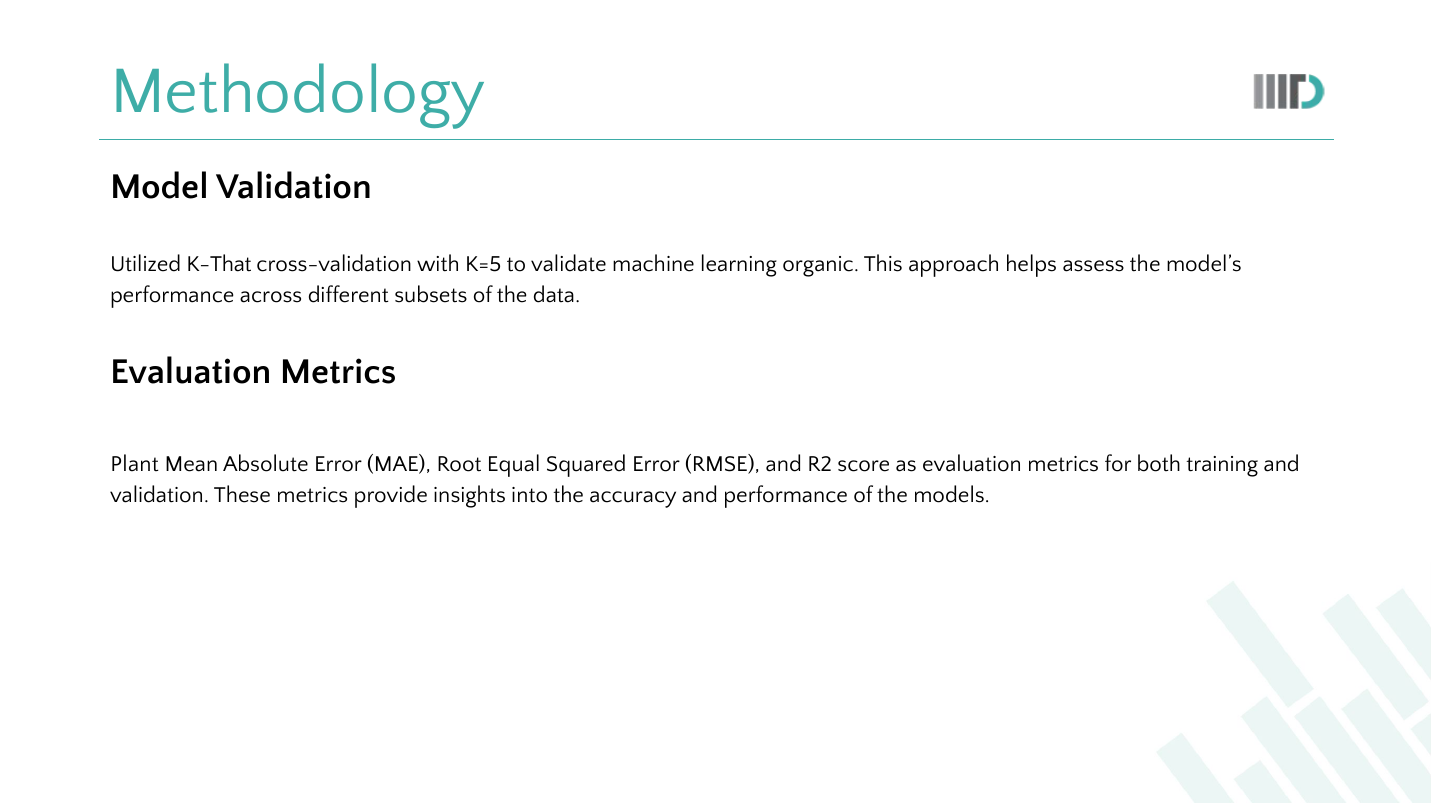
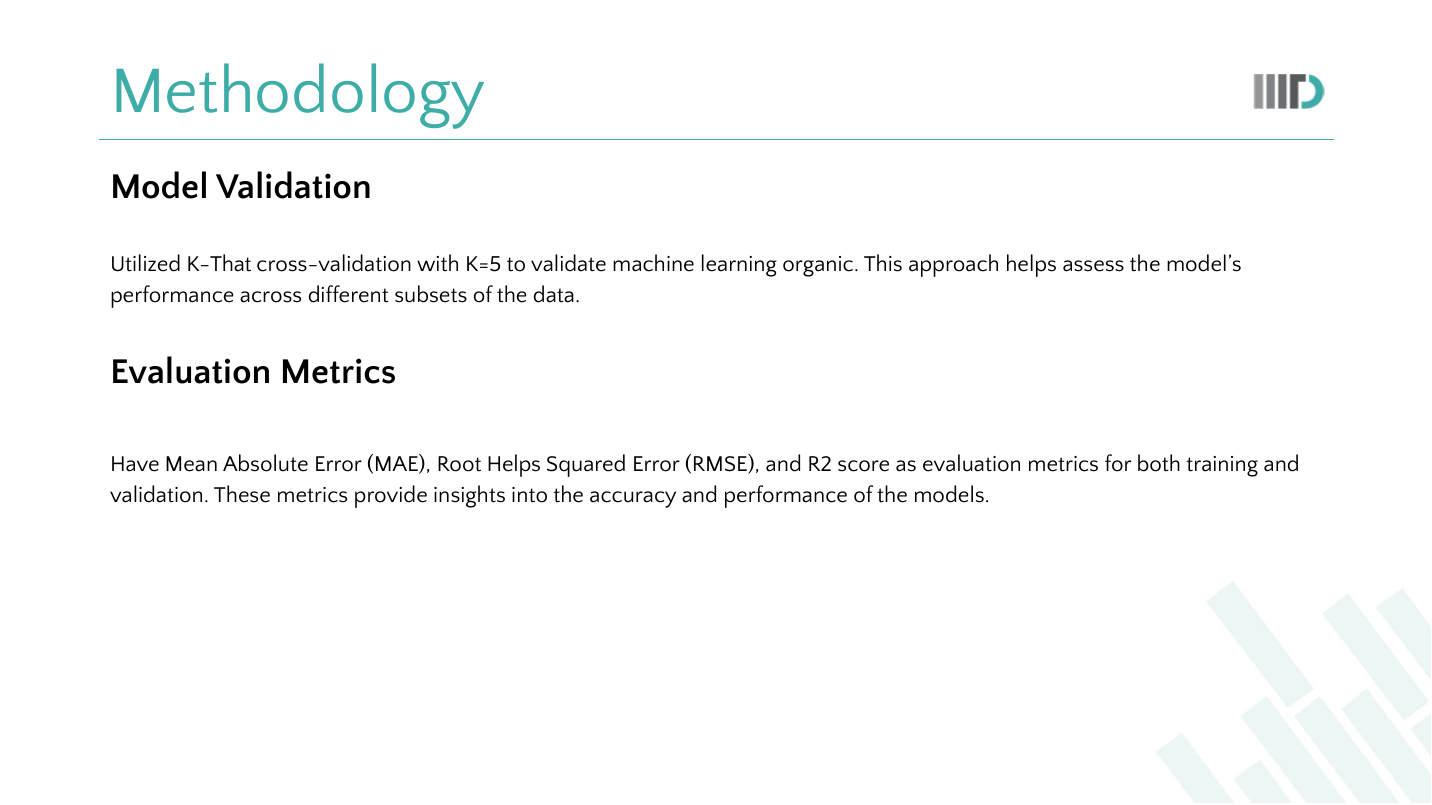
Plant: Plant -> Have (135, 464)
Root Equal: Equal -> Helps (514, 464)
